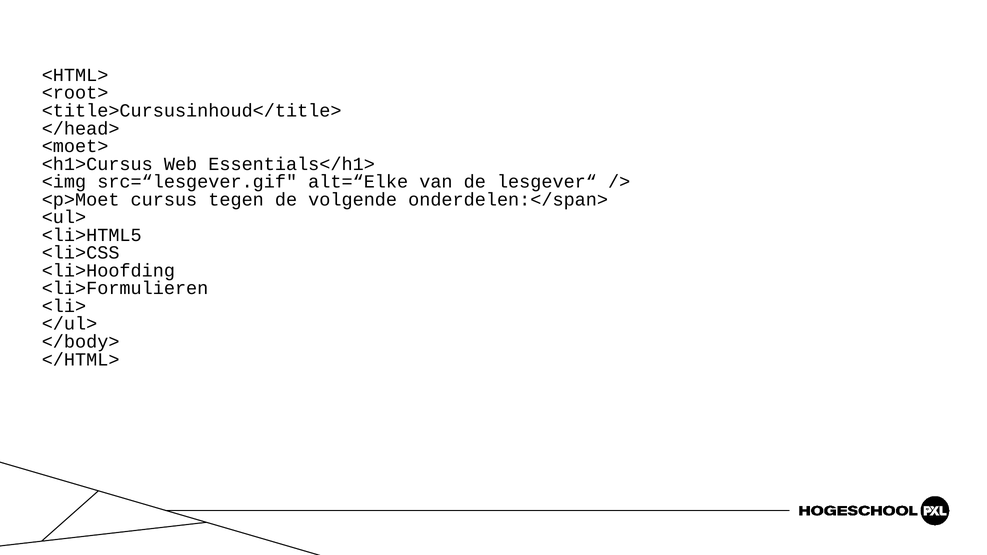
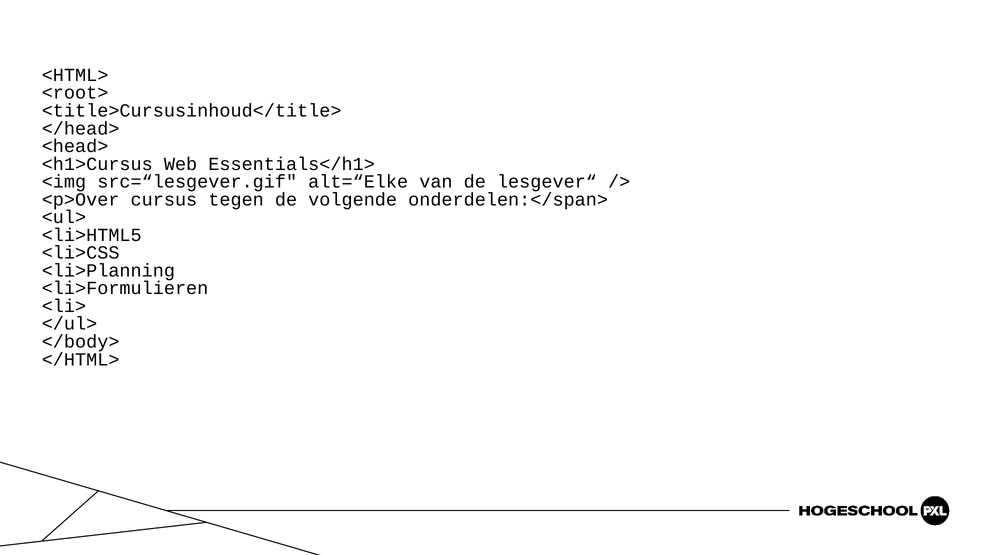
<moet>: <moet> -> <head> (75, 146)
<p>Moet: <p>Moet -> <p>Over (81, 200)
<li>Hoofding: <li>Hoofding -> <li>Planning (108, 271)
